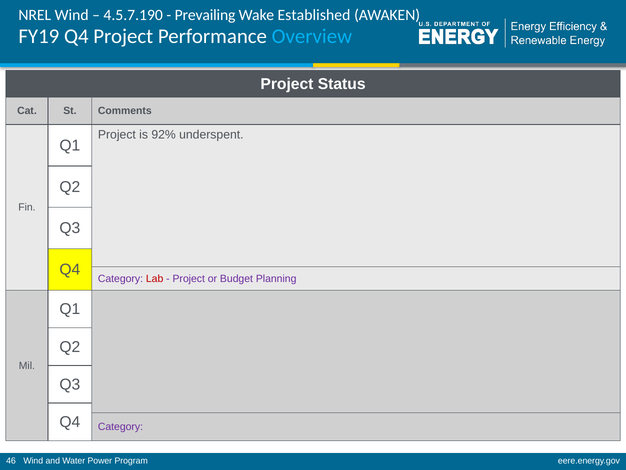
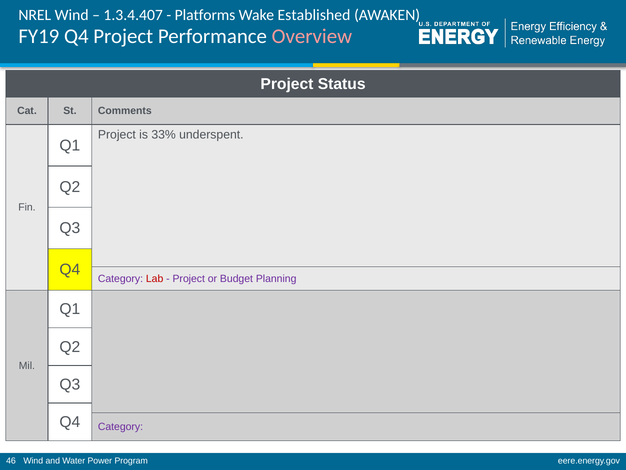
4.5.7.190: 4.5.7.190 -> 1.3.4.407 (133, 15)
Prevailing: Prevailing -> Platforms (205, 15)
Overview colour: light blue -> pink (312, 37)
92%: 92% -> 33% (164, 134)
